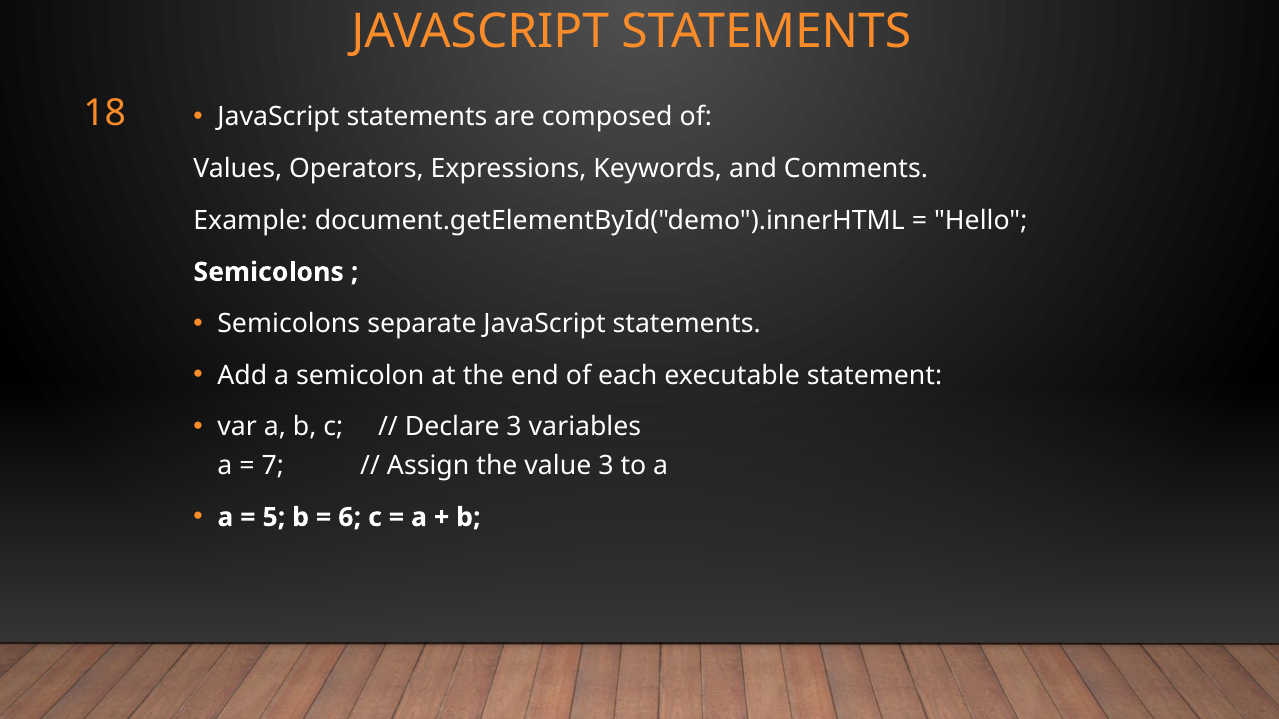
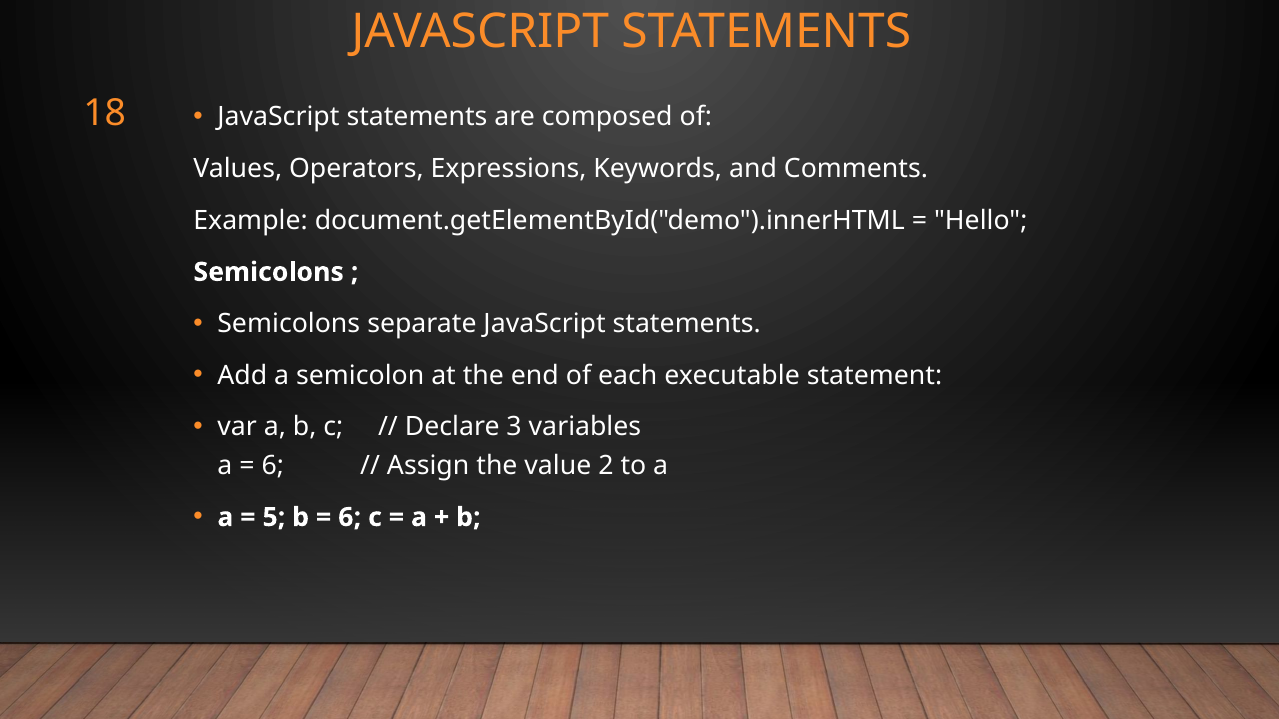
7: 7 -> 6 (273, 466)
value 3: 3 -> 2 (606, 466)
